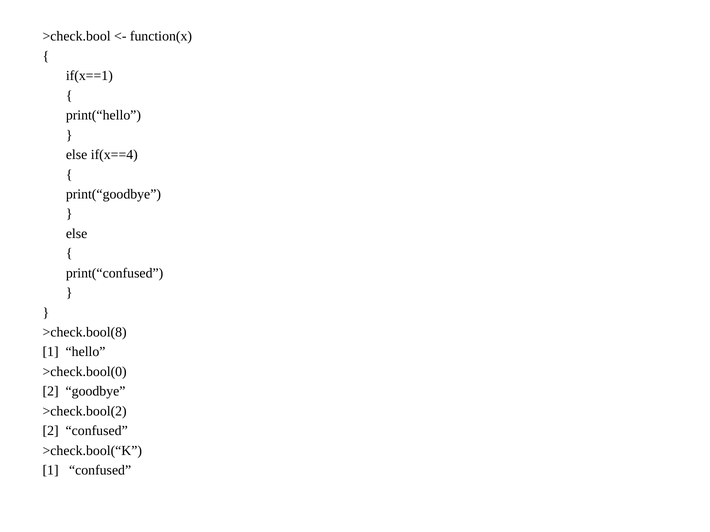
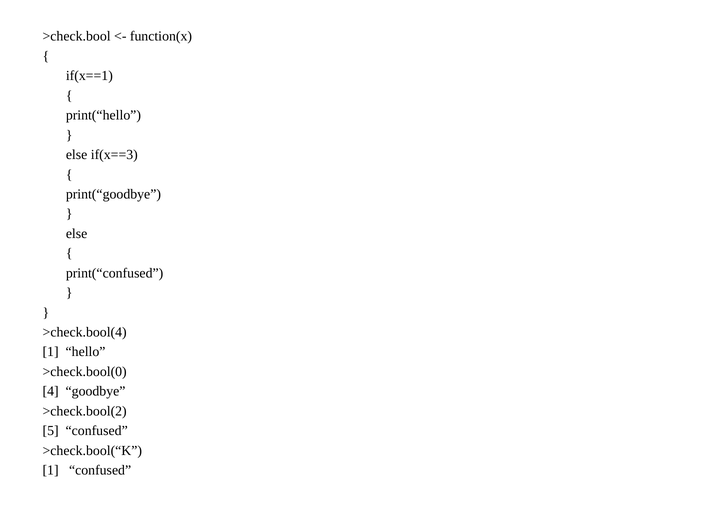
if(x==4: if(x==4 -> if(x==3 (114, 155)
>check.bool(8: >check.bool(8 -> >check.bool(4 (85, 332)
2: 2 -> 4 (51, 392)
2: 2 -> 5 (51, 431)
